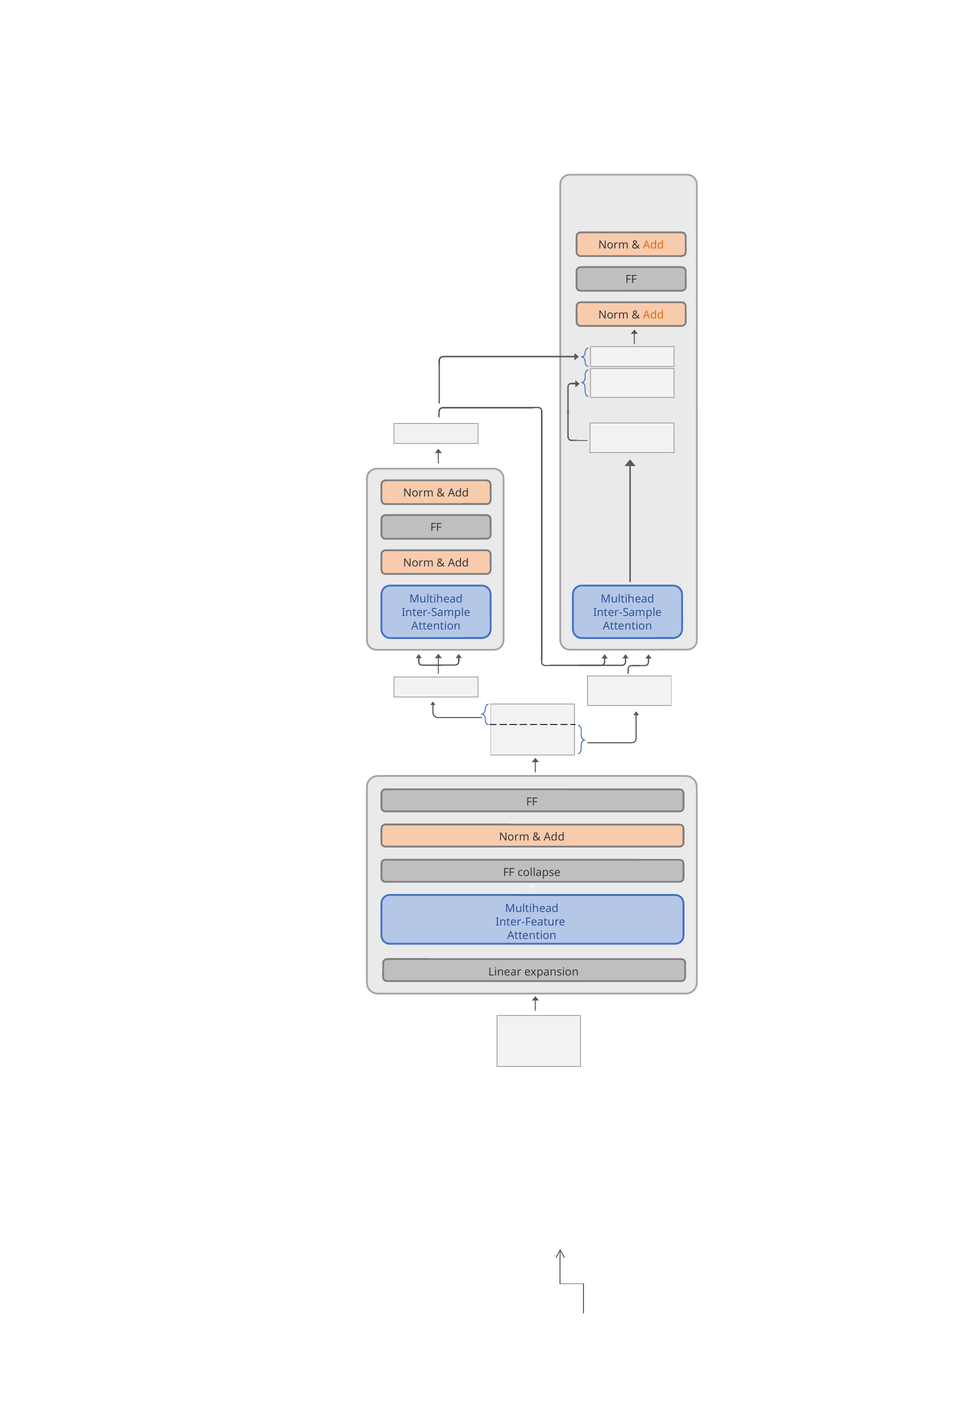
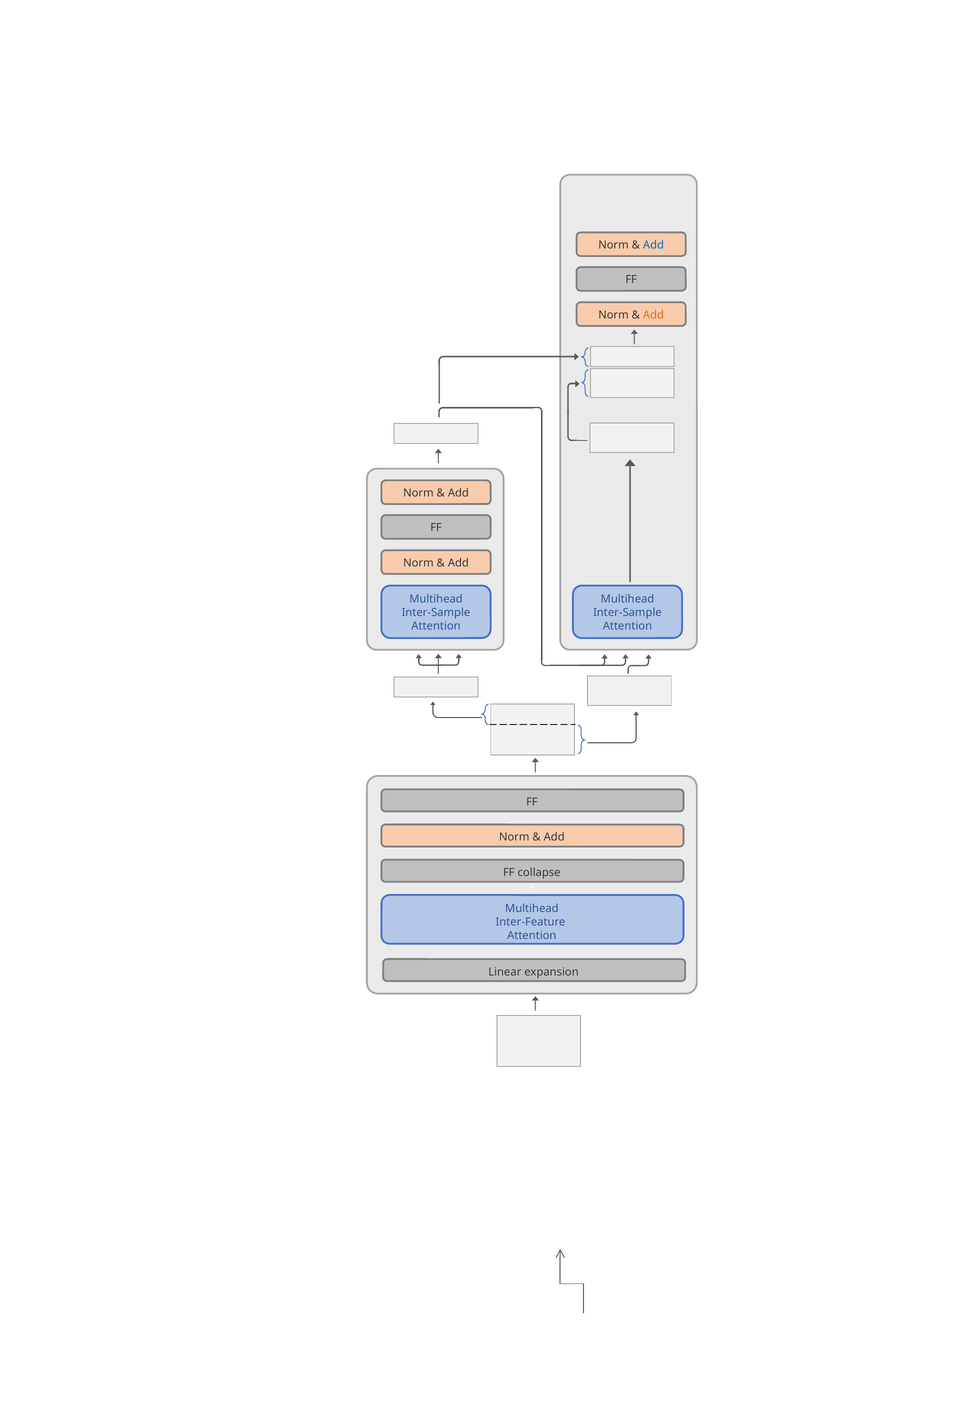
Add colour: orange -> blue (653, 245)
